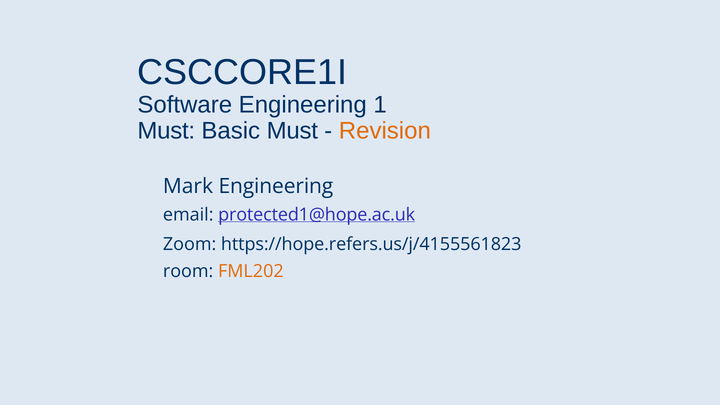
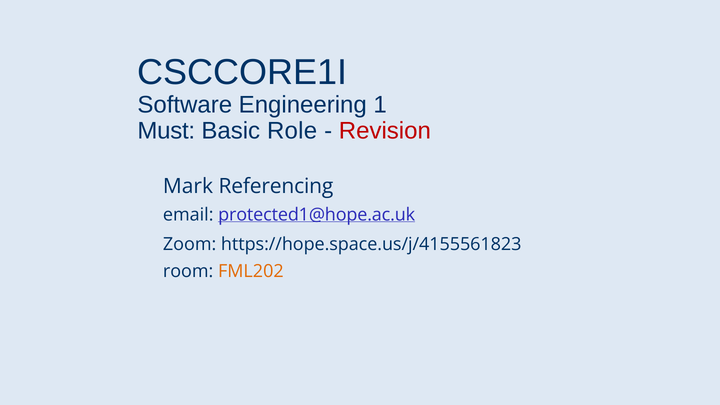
Basic Must: Must -> Role (292, 131)
Revision colour: orange -> red (385, 131)
Mark Engineering: Engineering -> Referencing (276, 186)
https://hope.refers.us/j/4155561823: https://hope.refers.us/j/4155561823 -> https://hope.space.us/j/4155561823 (371, 244)
